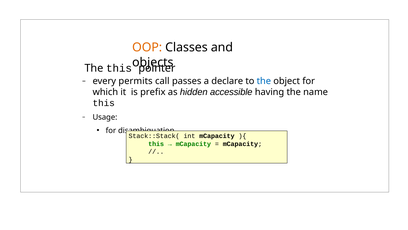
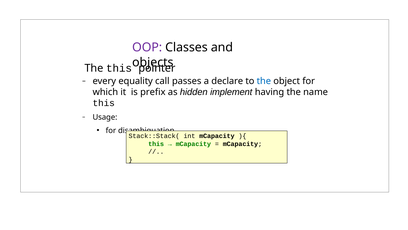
OOP colour: orange -> purple (147, 47)
permits: permits -> equality (136, 81)
accessible: accessible -> implement (231, 92)
